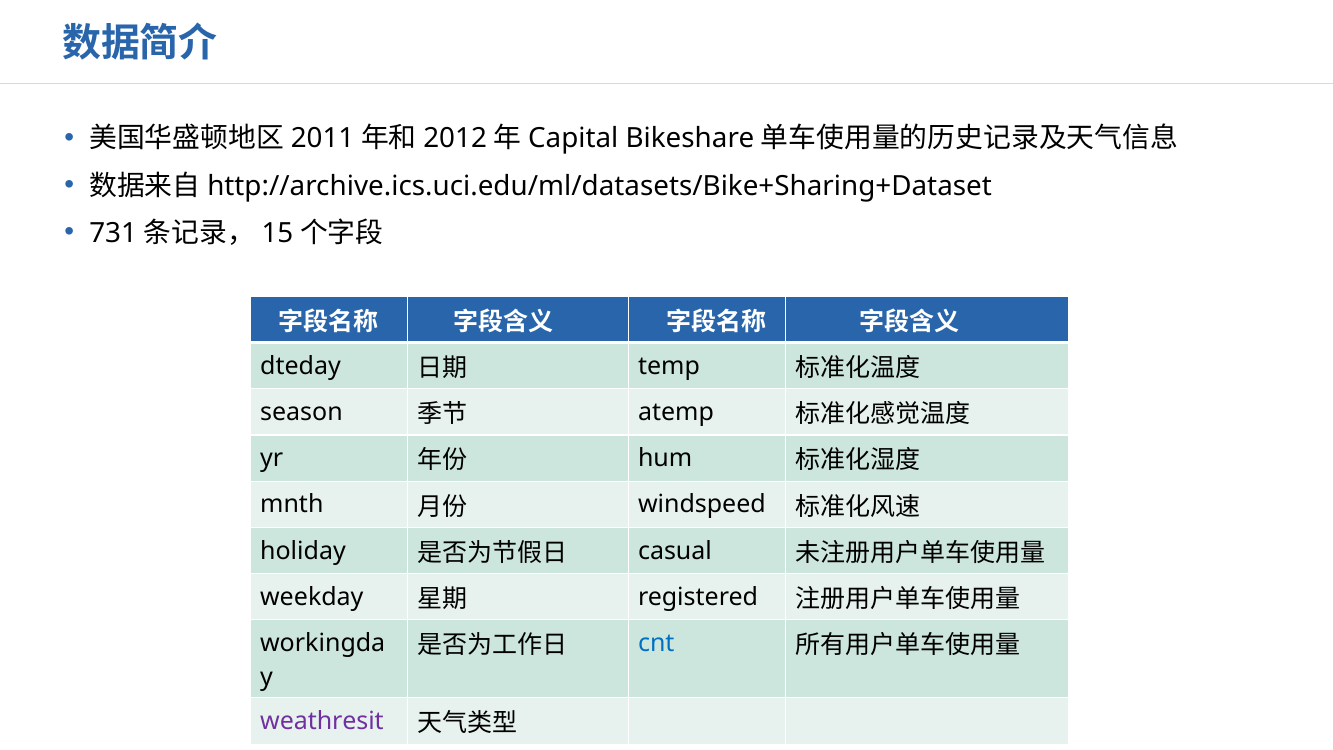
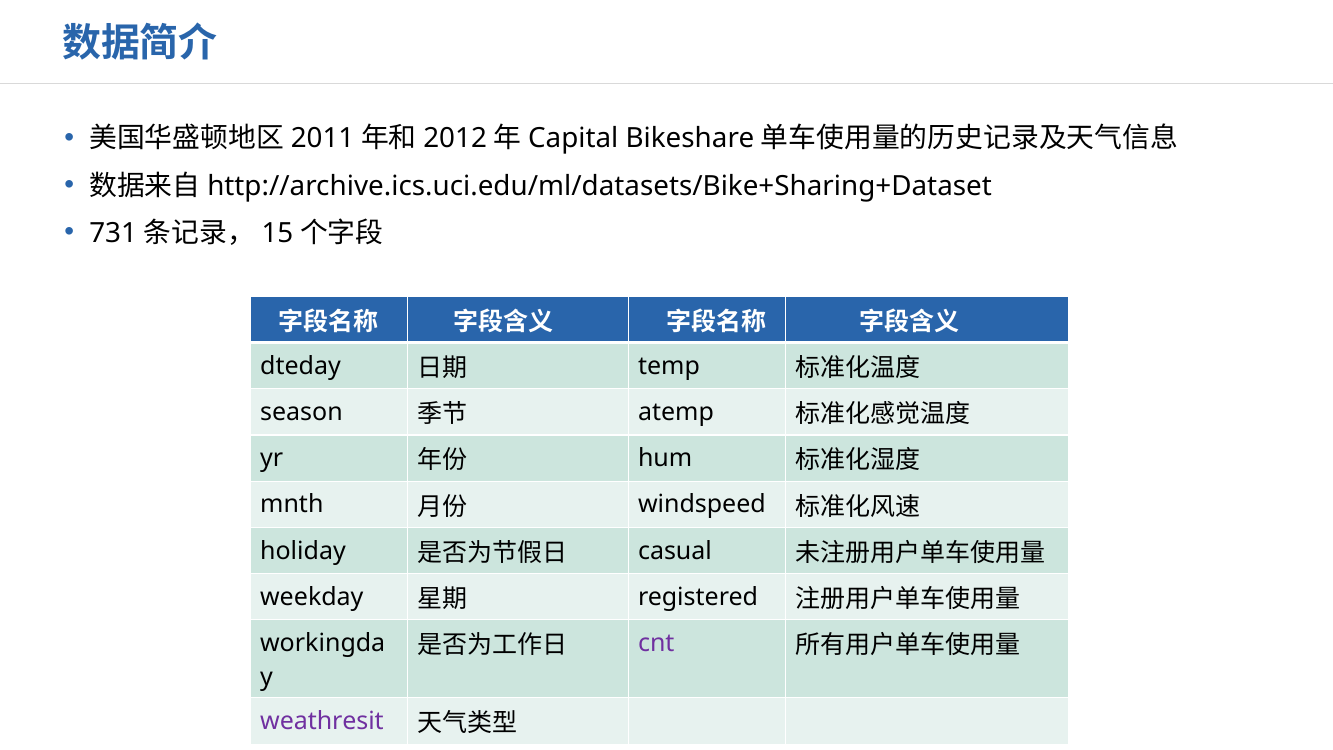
cnt colour: blue -> purple (656, 643)
